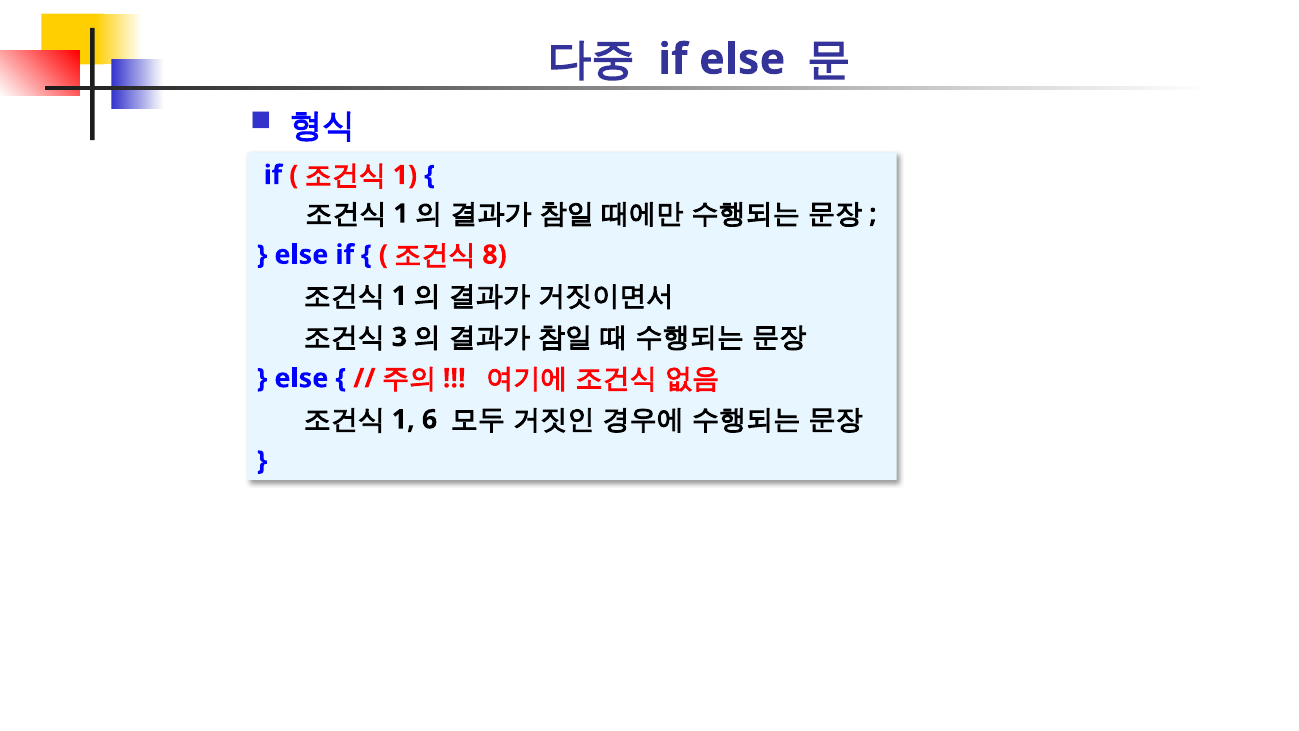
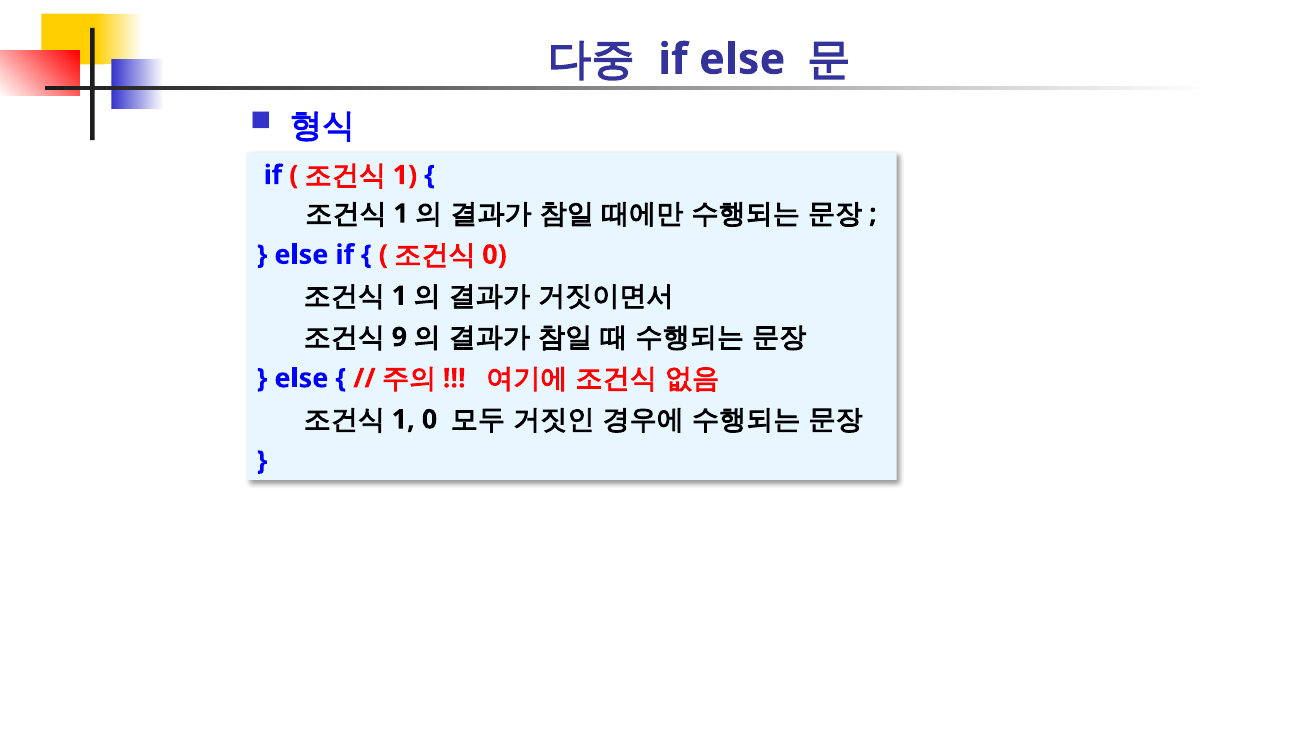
8: 8 -> 0 (495, 255)
3: 3 -> 9 (399, 337)
6: 6 -> 0 (430, 419)
